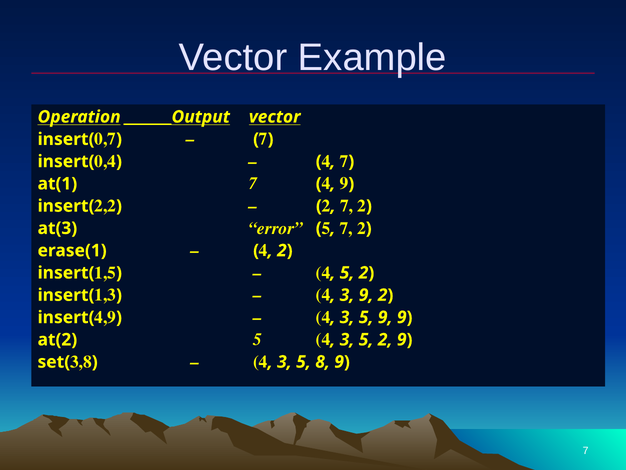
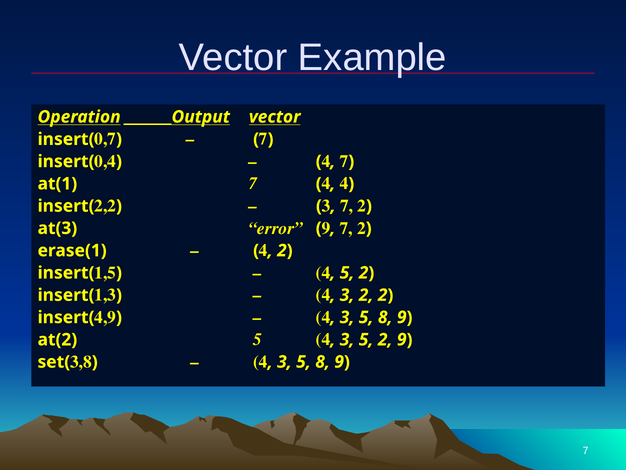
9: 9 -> 4 (344, 184)
2: 2 -> 3 (326, 206)
5: 5 -> 9 (326, 228)
3 9: 9 -> 2 (366, 295)
9: 9 -> 8 (385, 317)
